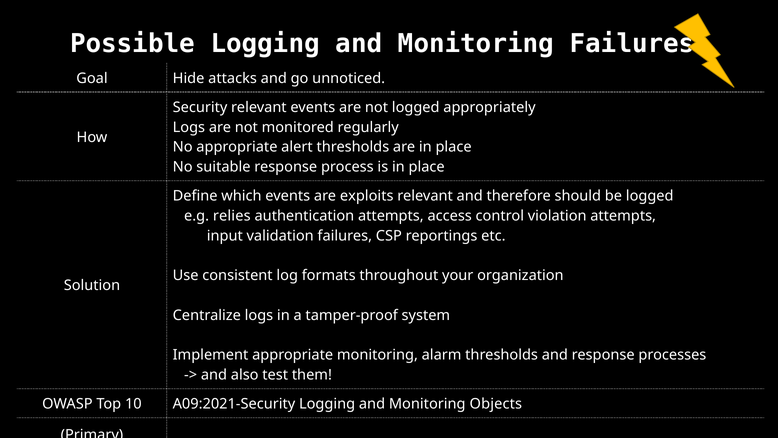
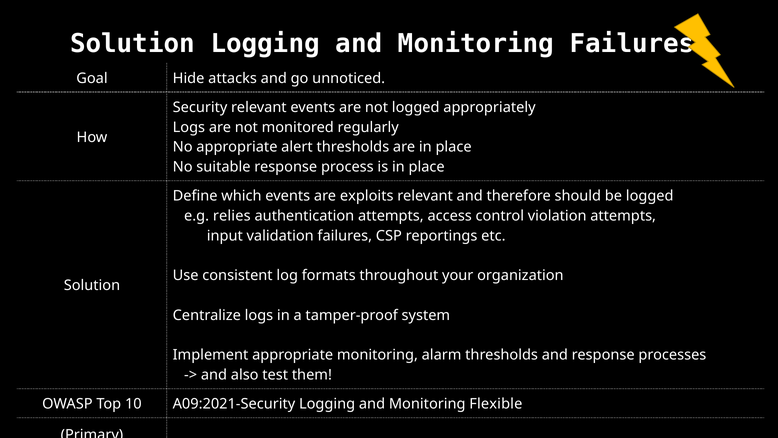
Possible: Possible -> Solution (132, 44)
Objects: Objects -> Flexible (496, 404)
